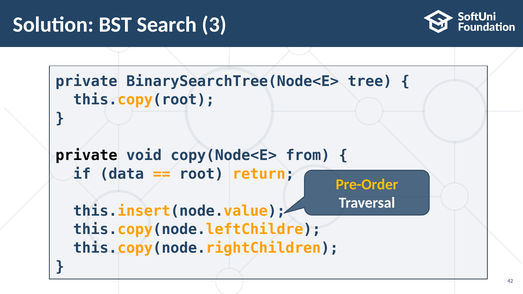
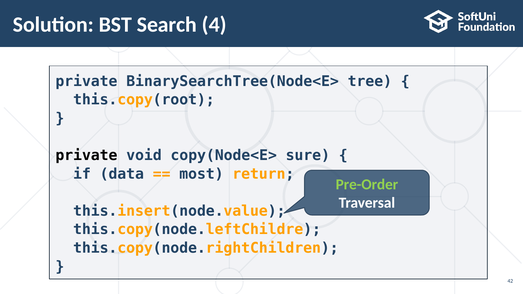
3: 3 -> 4 (214, 25)
from: from -> sure (308, 155)
root: root -> most (201, 174)
Pre-Order colour: yellow -> light green (367, 185)
